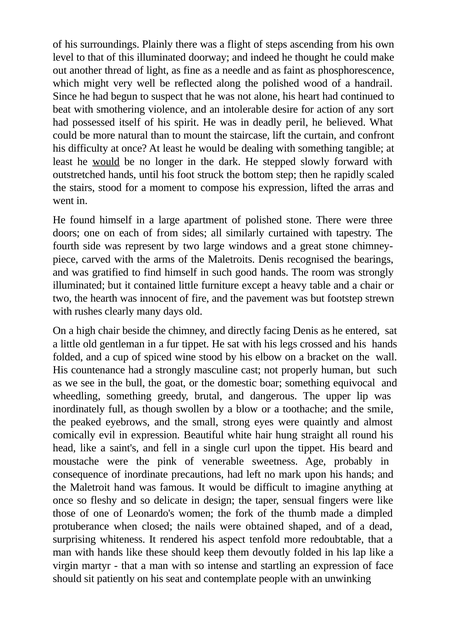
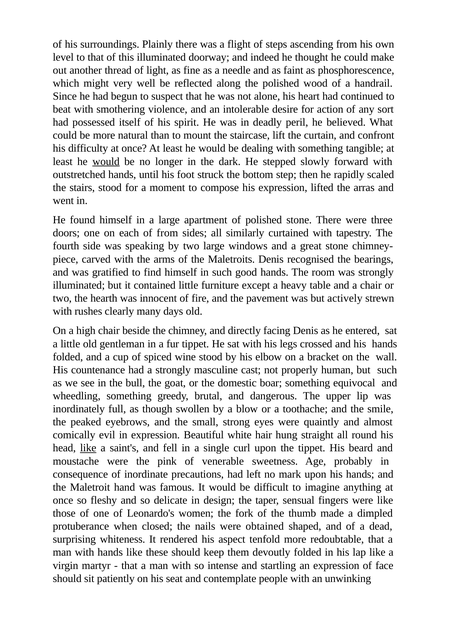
represent: represent -> speaking (145, 246)
footstep: footstep -> actively (345, 298)
like underline: none -> present (88, 448)
